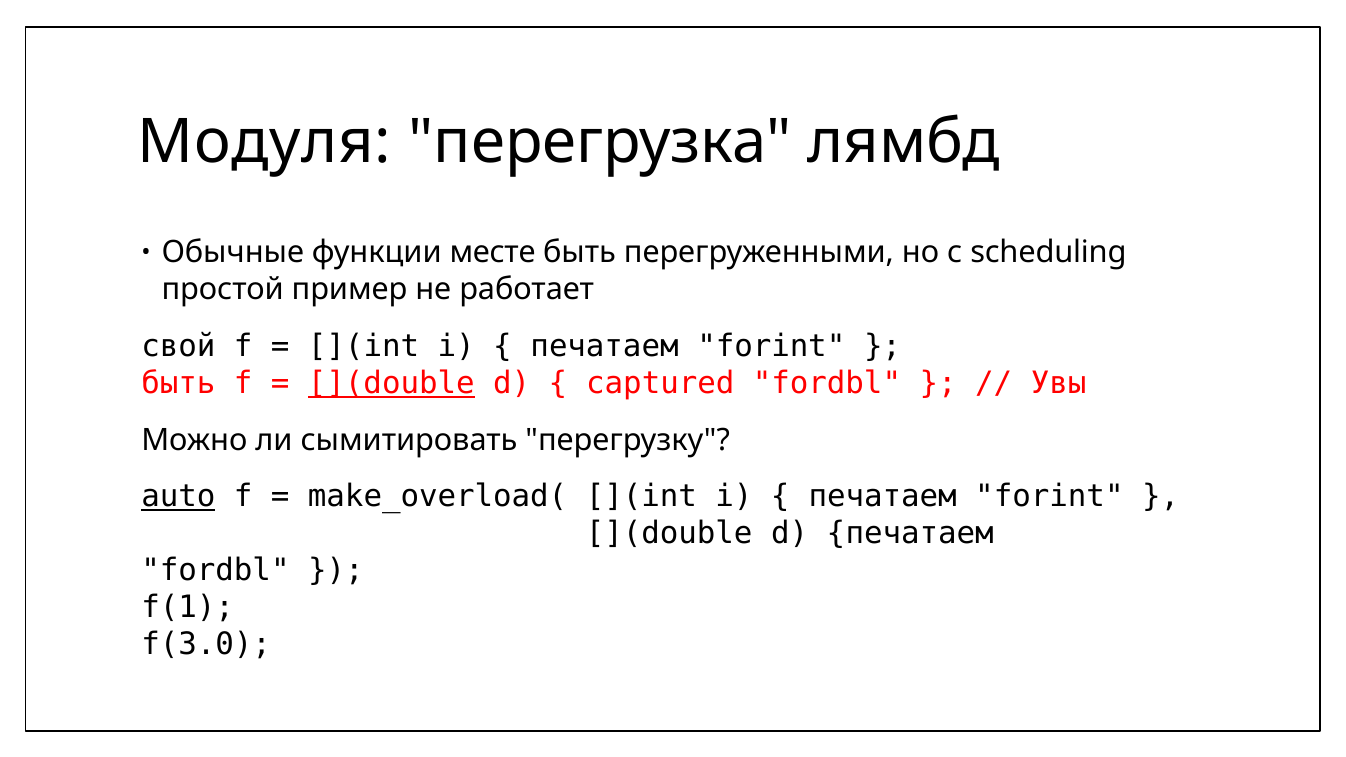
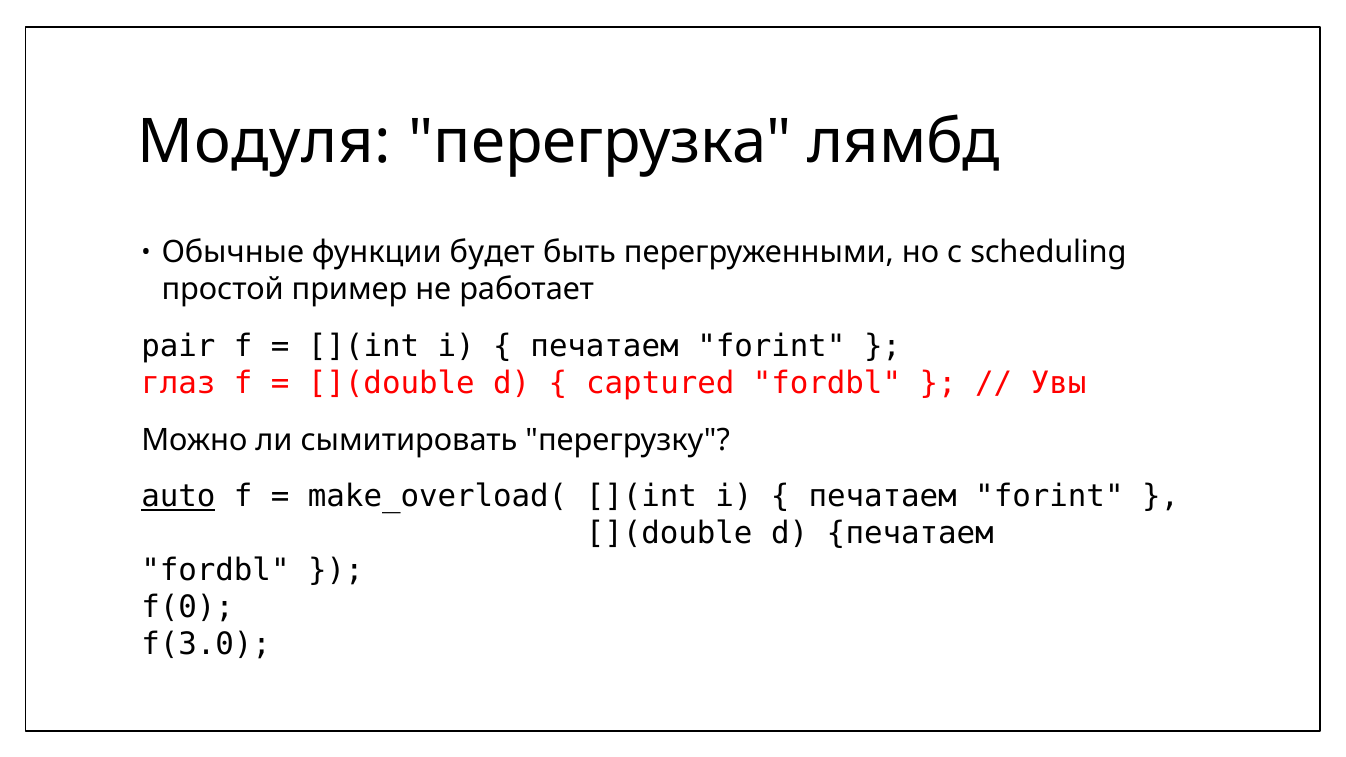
месте: месте -> будет (492, 253)
свой: свой -> pair (178, 346)
быть: быть -> глаз (178, 383)
](double underline: present -> none (391, 383)
f(1: f(1 -> f(0 (188, 608)
